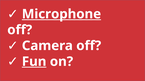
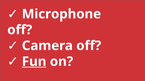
Microphone underline: present -> none (61, 14)
